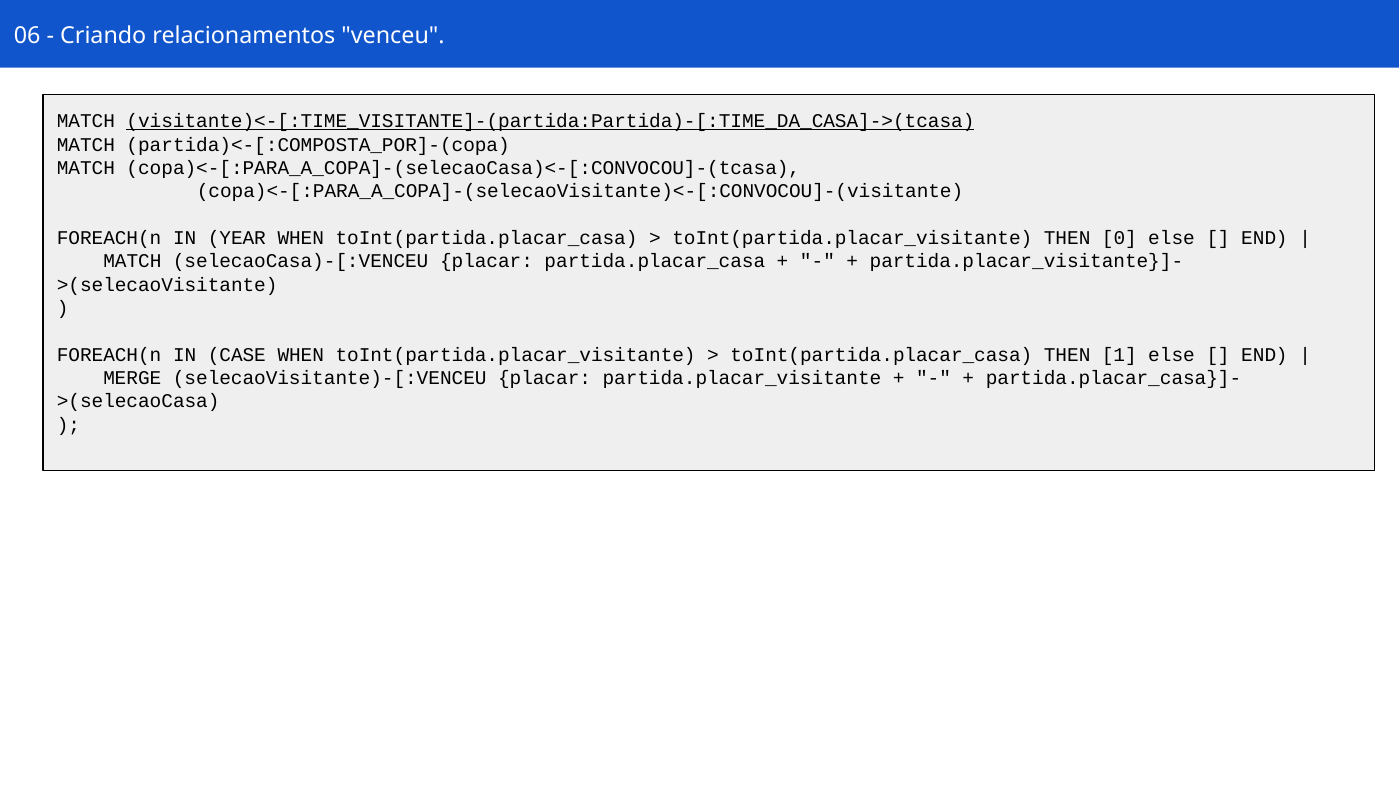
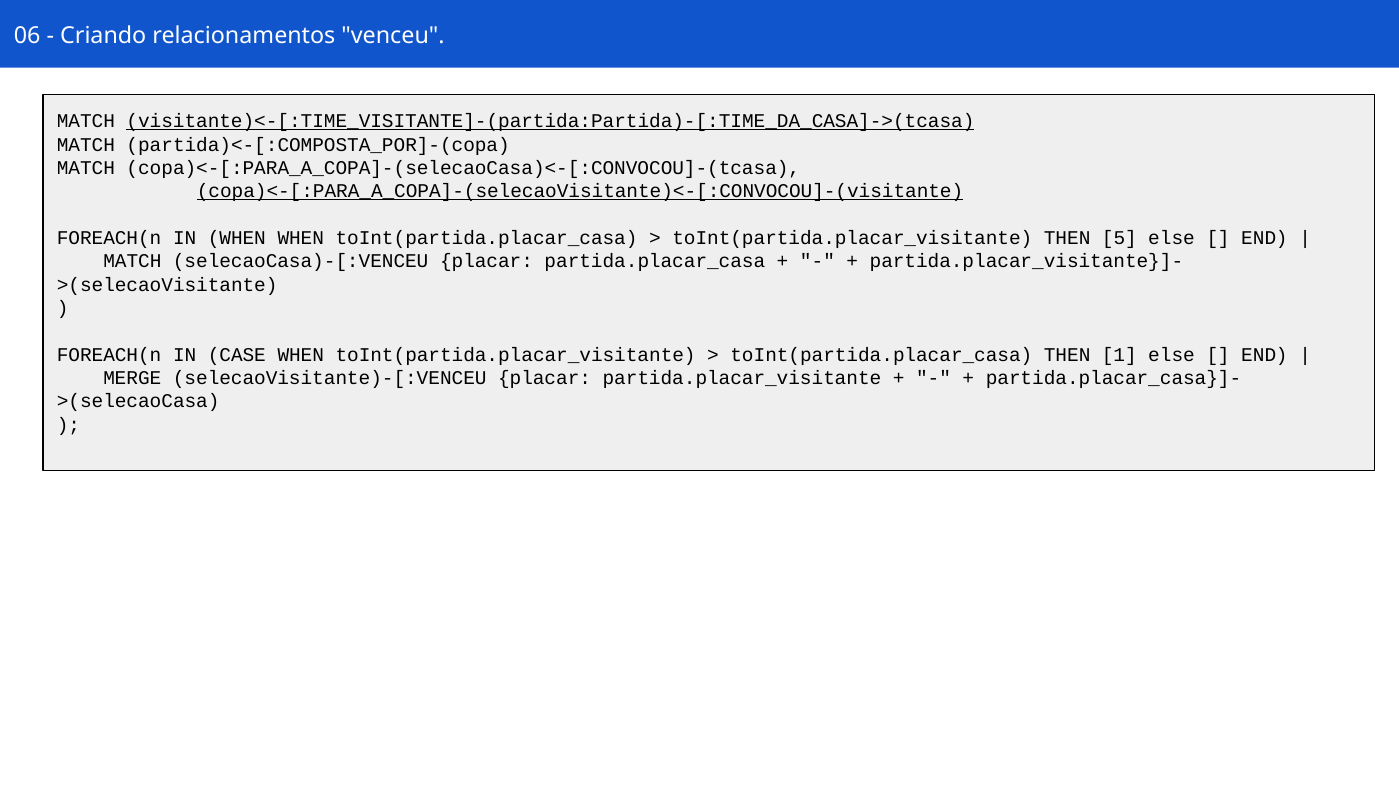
copa)<-[:PARA_A_COPA]-(selecaoVisitante)<-[:CONVOCOU]-(visitante underline: none -> present (580, 191)
IN YEAR: YEAR -> WHEN (237, 238)
0: 0 -> 5 (1119, 238)
